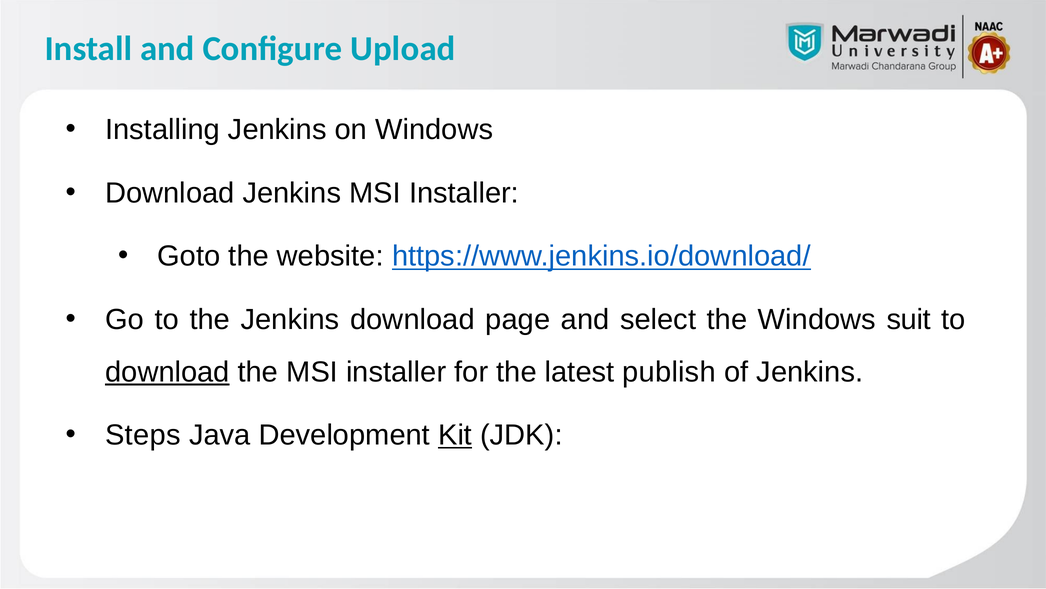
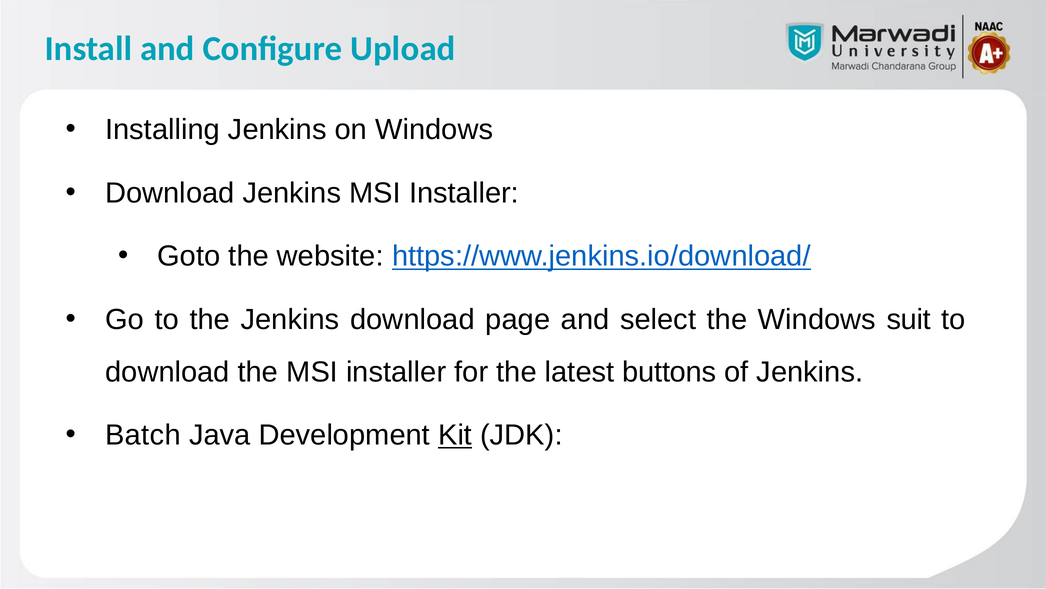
download underline: present -> none (167, 372)
publish: publish -> buttons (669, 372)
Steps: Steps -> Batch (143, 435)
